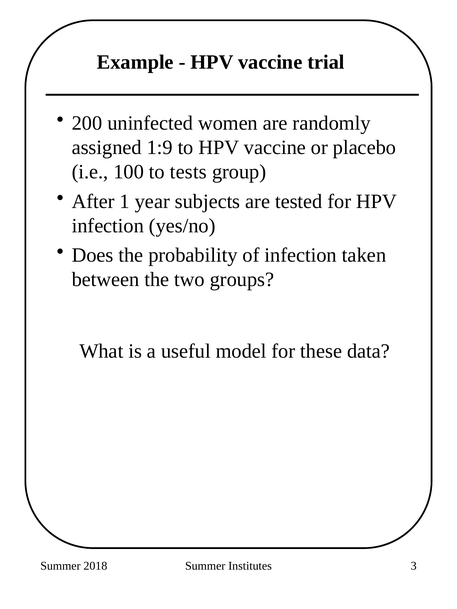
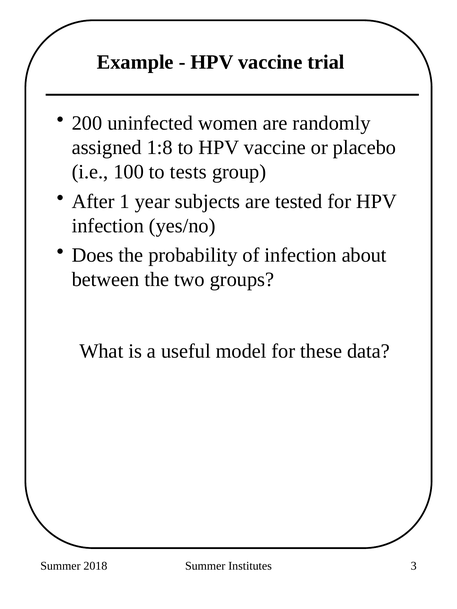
1:9: 1:9 -> 1:8 (160, 148)
taken: taken -> about (364, 255)
